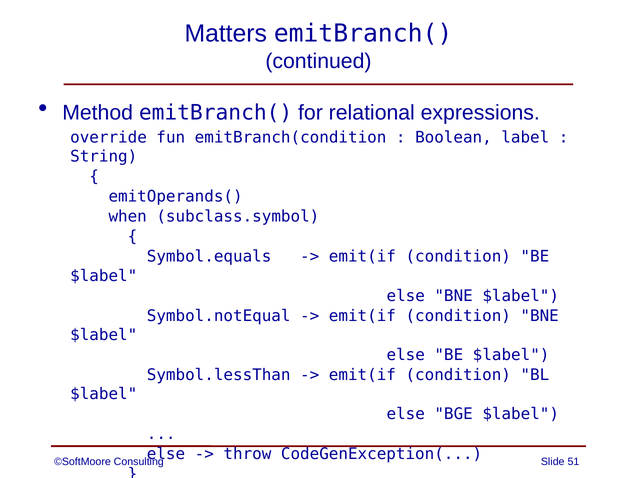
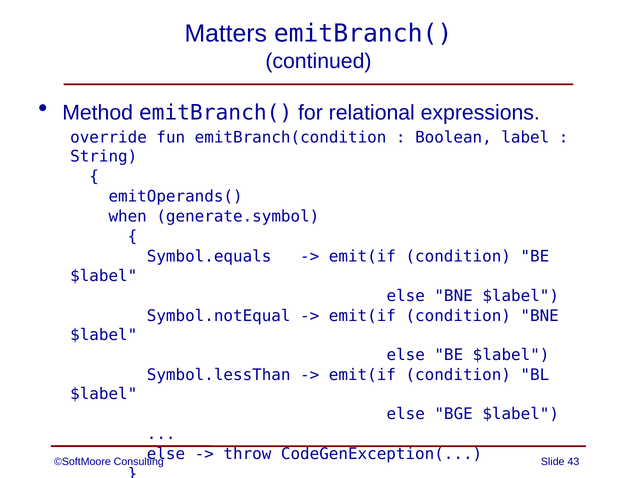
subclass.symbol: subclass.symbol -> generate.symbol (238, 217)
51: 51 -> 43 (573, 462)
